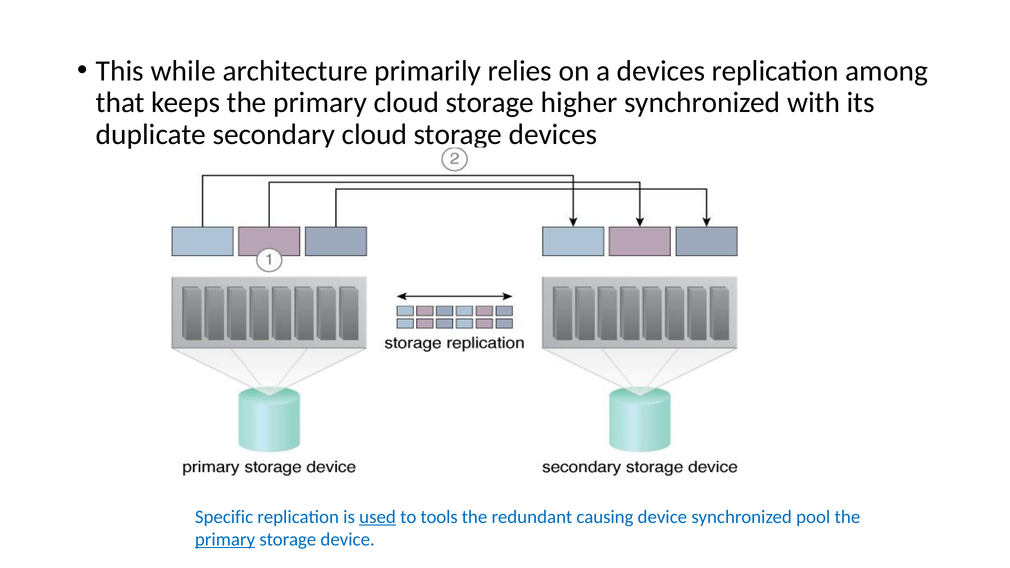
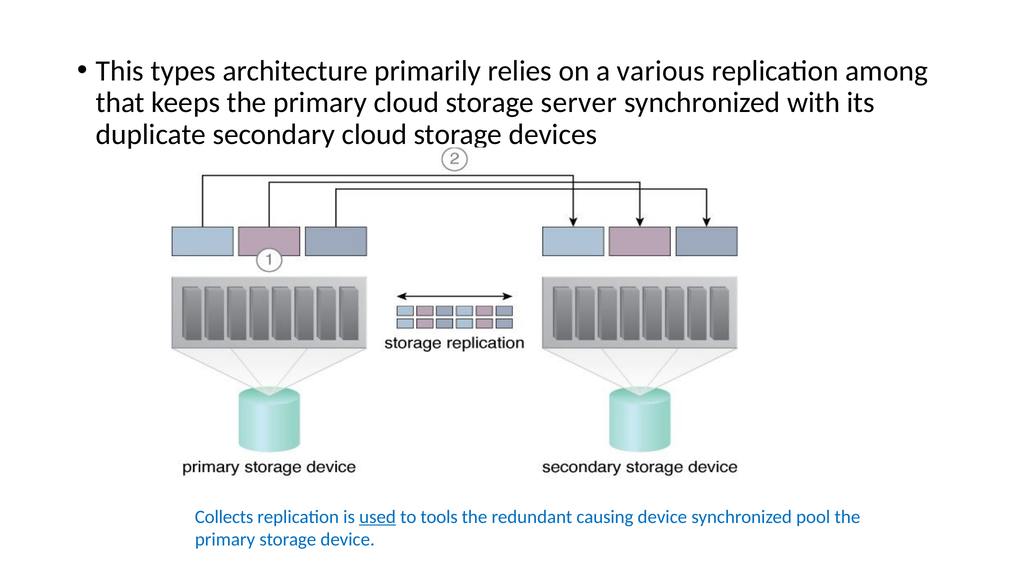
while: while -> types (183, 71)
a devices: devices -> various (661, 71)
higher: higher -> server (579, 103)
Specific: Specific -> Collects (224, 517)
primary underline: present -> none (225, 540)
